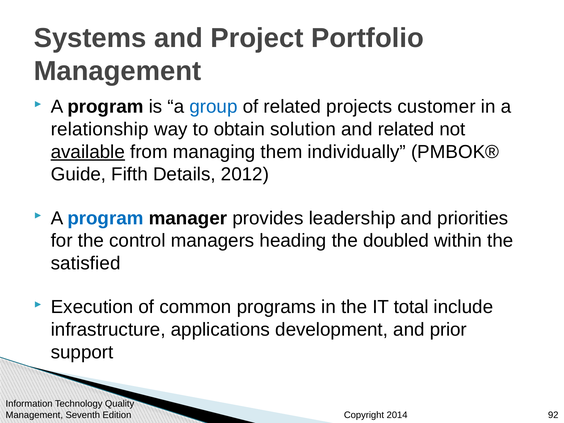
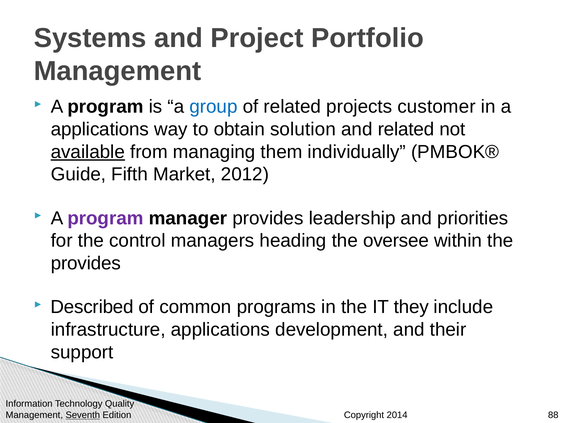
relationship: relationship -> applications (100, 129)
Details: Details -> Market (184, 174)
program colour: blue -> purple (105, 218)
doubled: doubled -> oversee (396, 241)
satisfied: satisfied -> provides (86, 263)
Execution: Execution -> Described (92, 307)
total: total -> they (411, 307)
prior: prior -> their (448, 330)
Seventh underline: none -> present (83, 415)
92: 92 -> 88 (553, 415)
